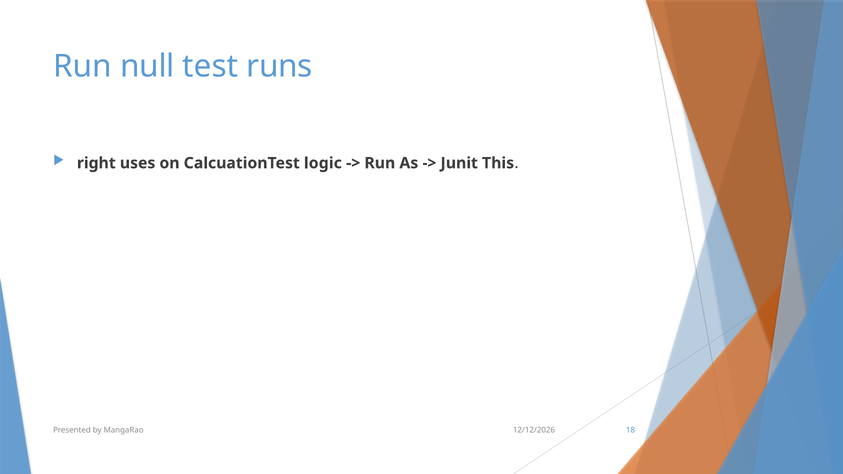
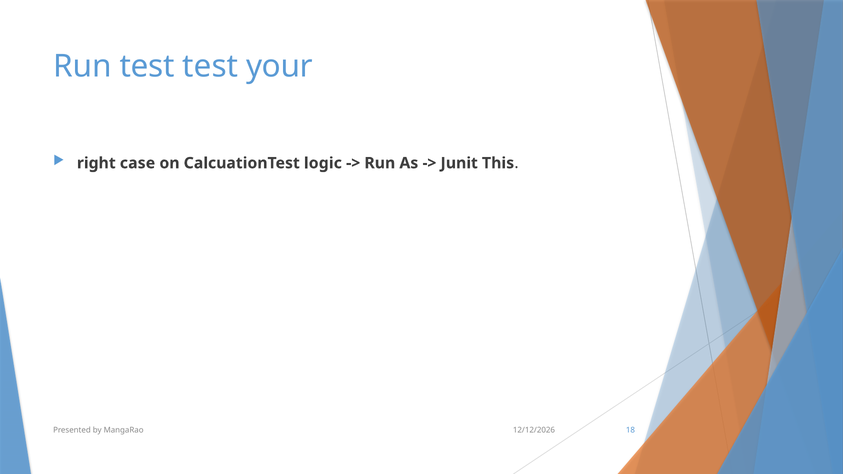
Run null: null -> test (147, 66)
runs: runs -> your (279, 66)
uses: uses -> case (138, 163)
